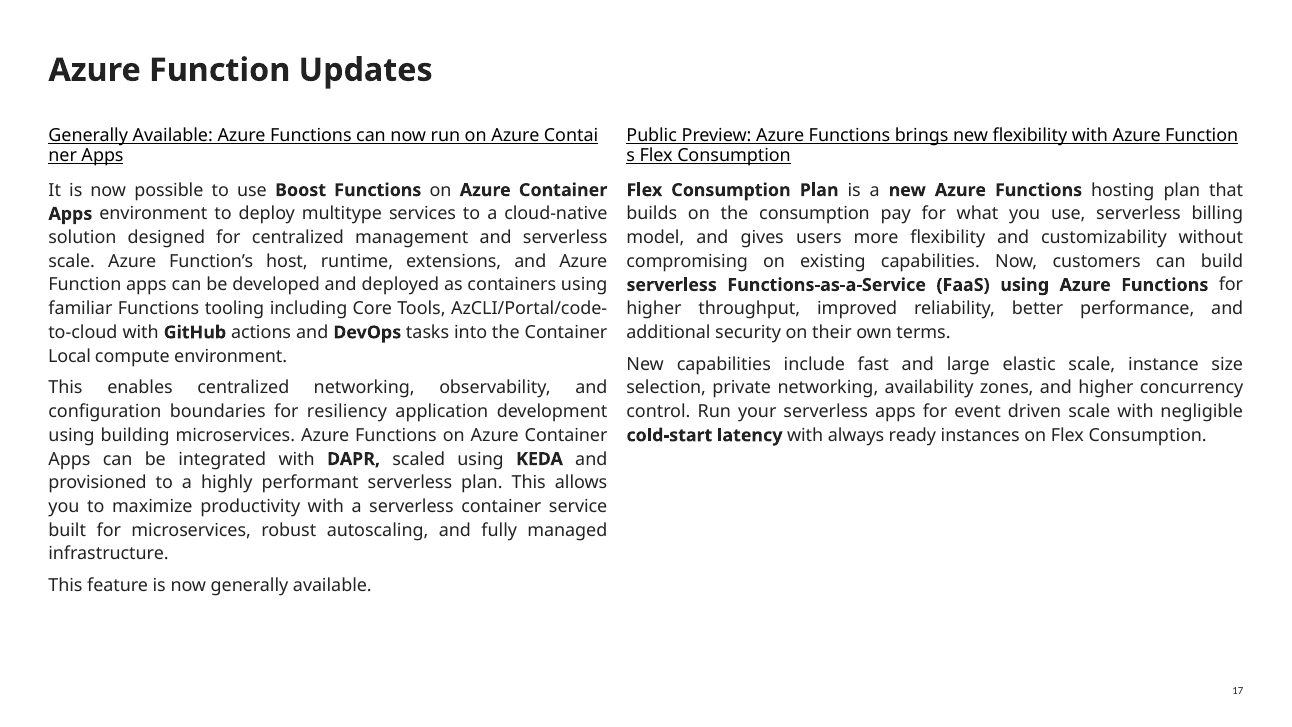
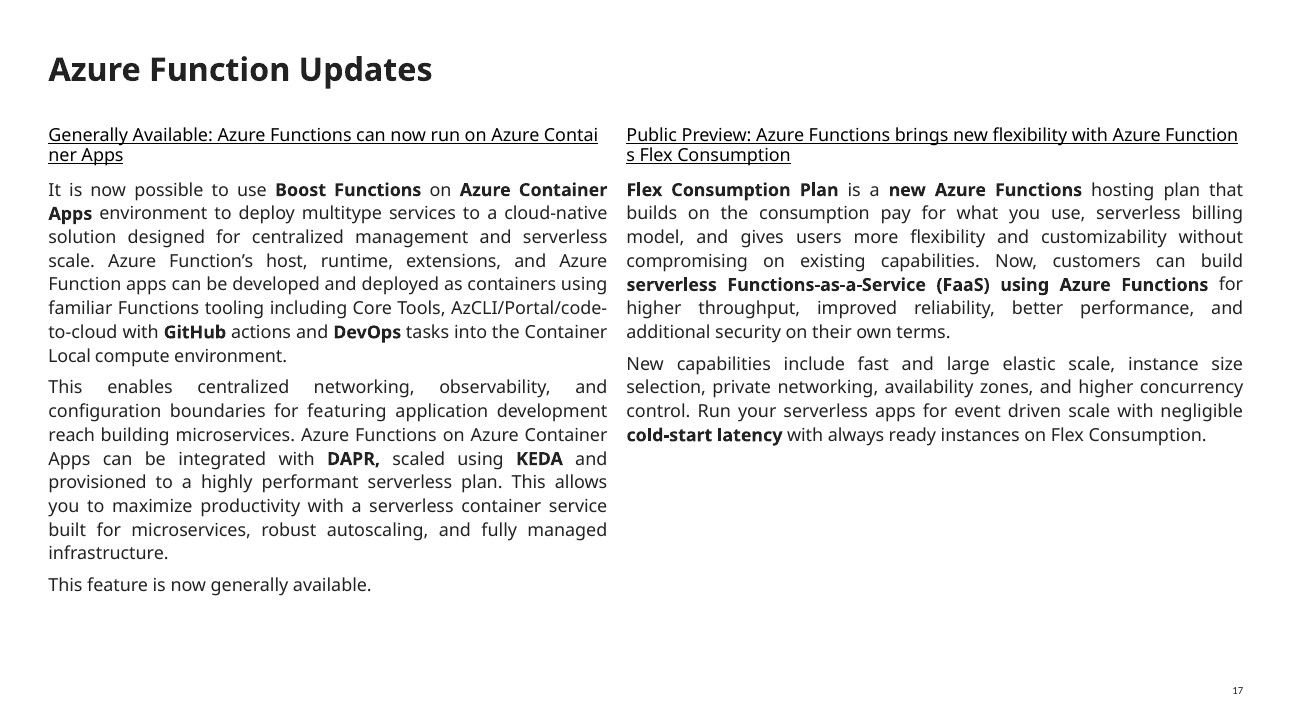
resiliency: resiliency -> featuring (347, 412)
using: using -> reach (72, 435)
